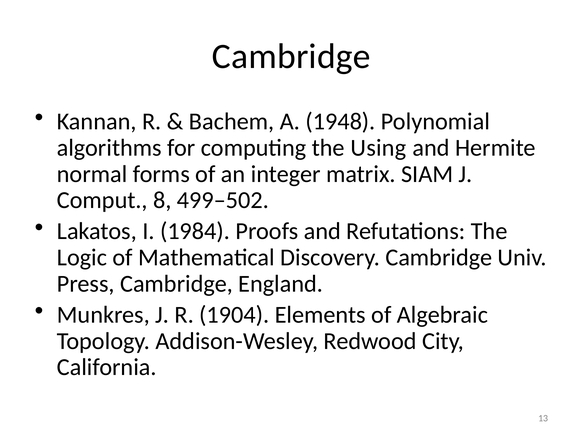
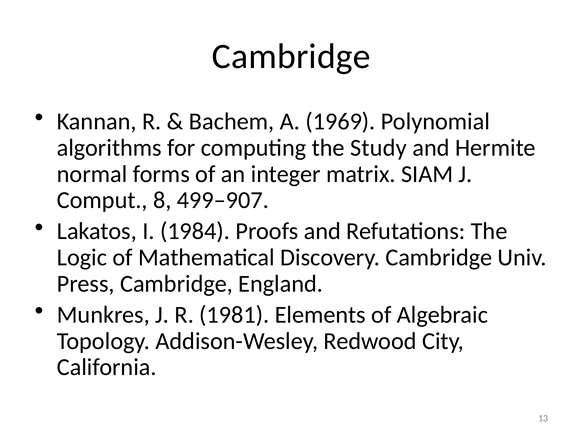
1948: 1948 -> 1969 (340, 121)
Using: Using -> Study (378, 147)
499–502: 499–502 -> 499–907 (223, 200)
1904: 1904 -> 1981 (234, 314)
